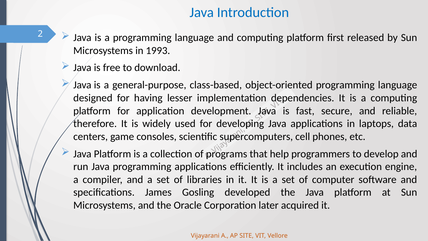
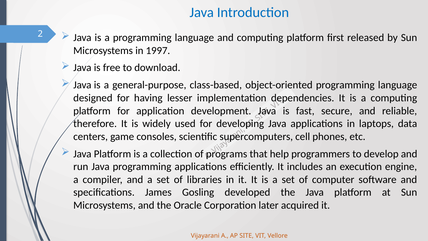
1993: 1993 -> 1997 (158, 50)
